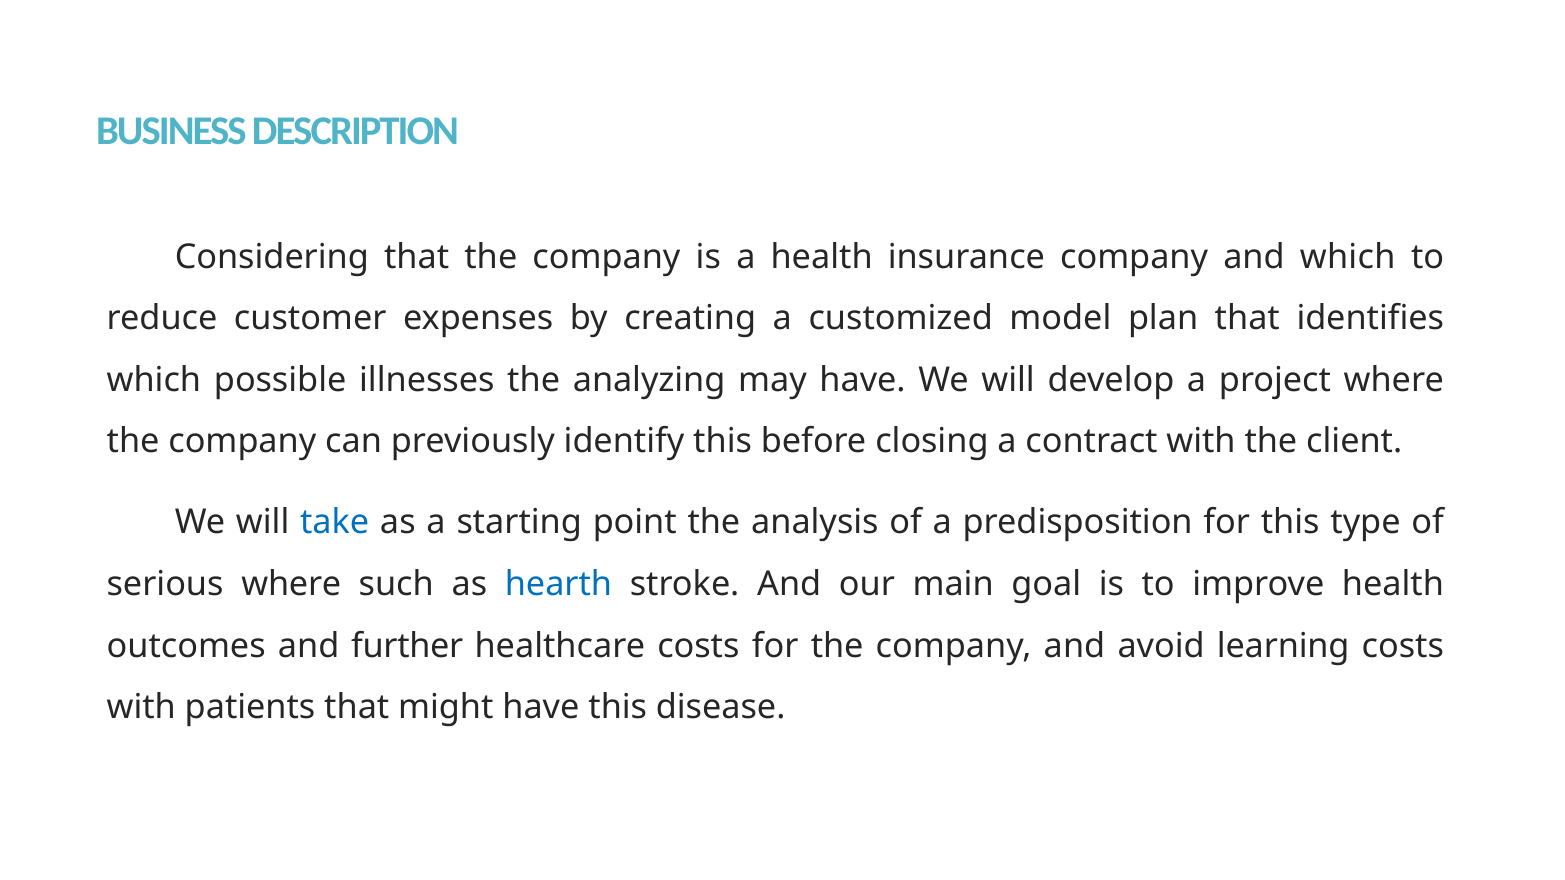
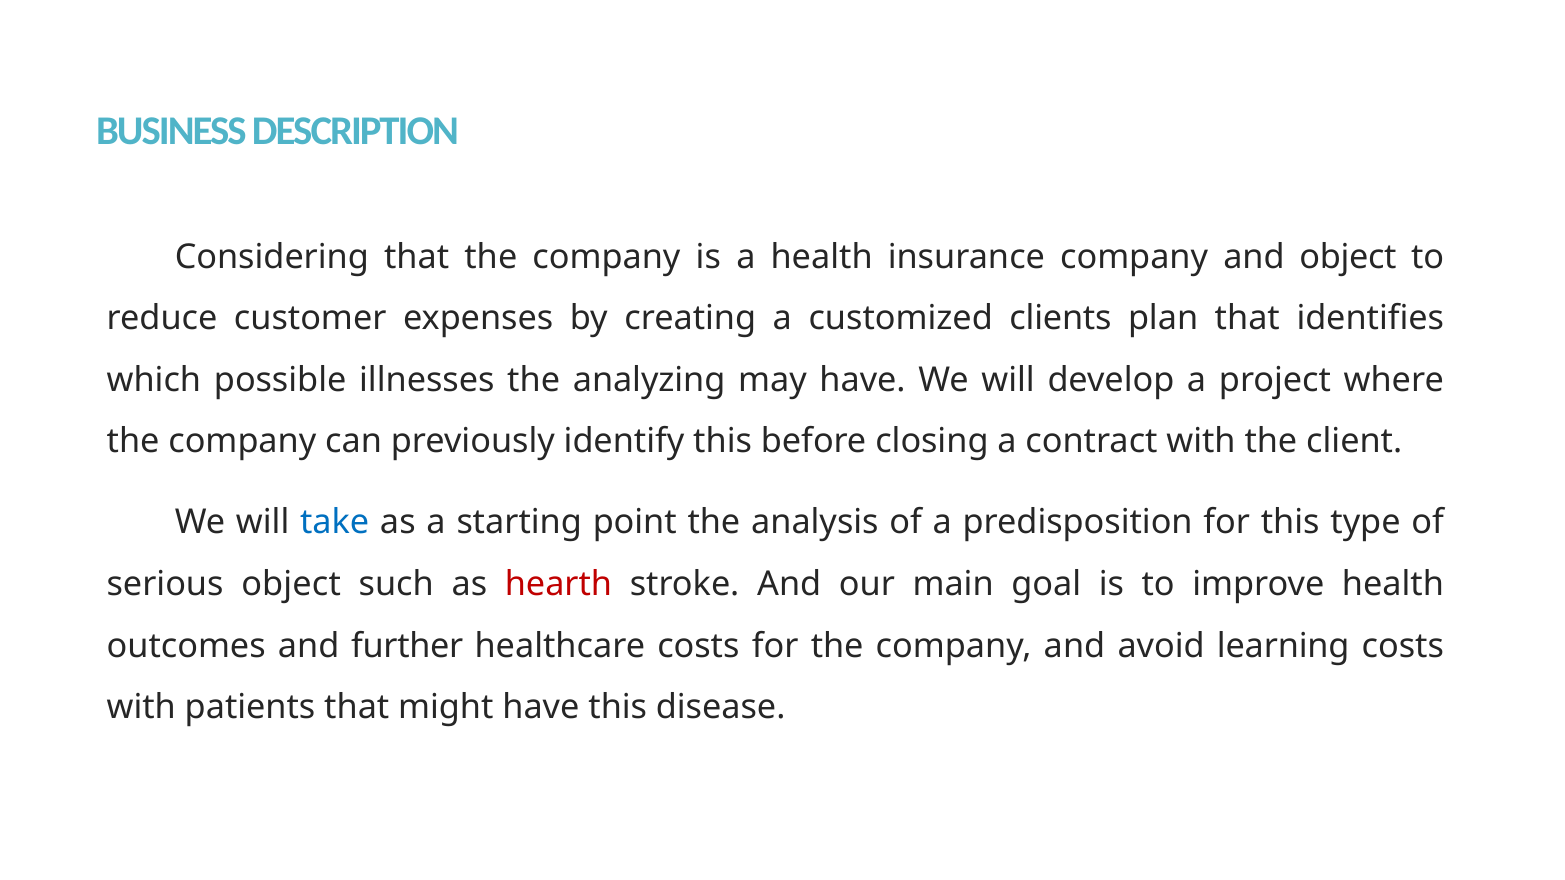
and which: which -> object (1348, 257)
model: model -> clients (1060, 318)
serious where: where -> object (291, 584)
hearth colour: blue -> red (558, 584)
